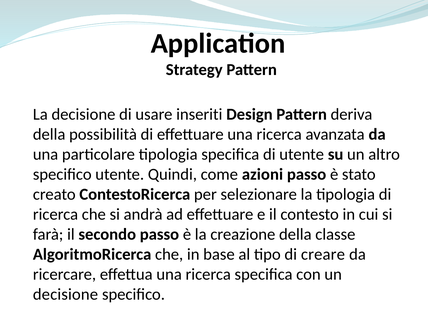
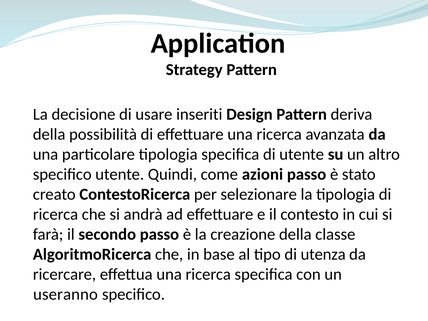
creare: creare -> utenza (323, 254)
decisione: decisione -> useranno (65, 294)
